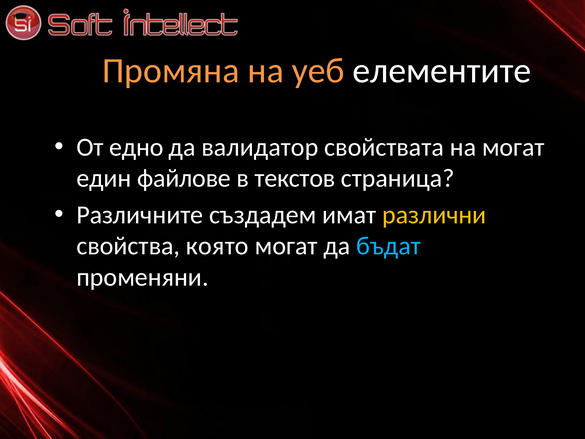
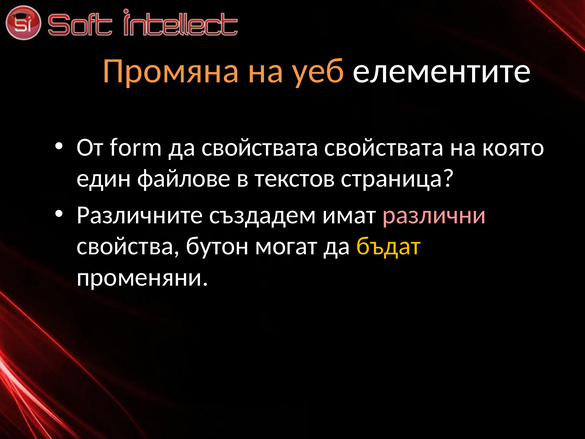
едно: едно -> form (136, 147)
да валидатор: валидатор -> свойствата (260, 147)
на могат: могат -> която (513, 147)
различни colour: yellow -> pink (434, 215)
която: която -> бутон (217, 246)
бъдат colour: light blue -> yellow (389, 246)
